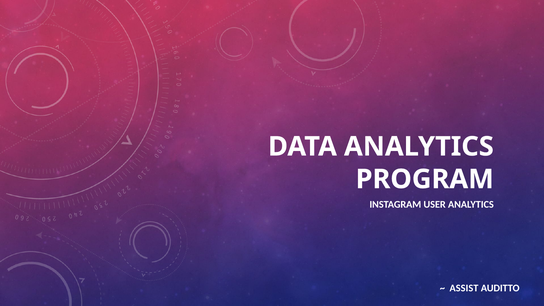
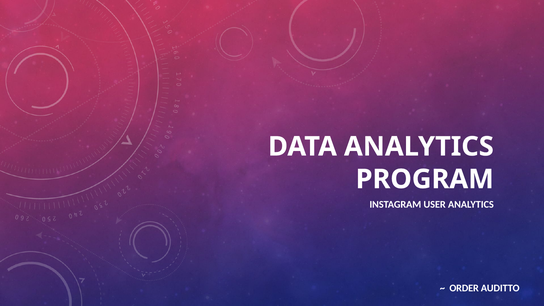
ASSIST: ASSIST -> ORDER (464, 288)
